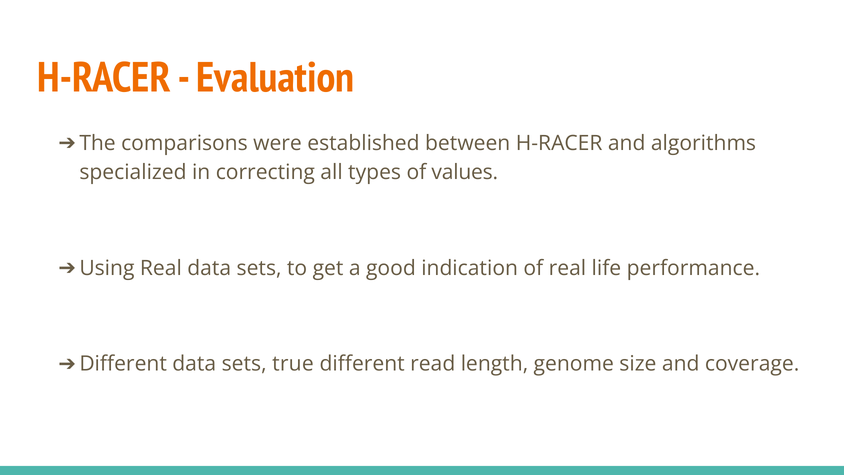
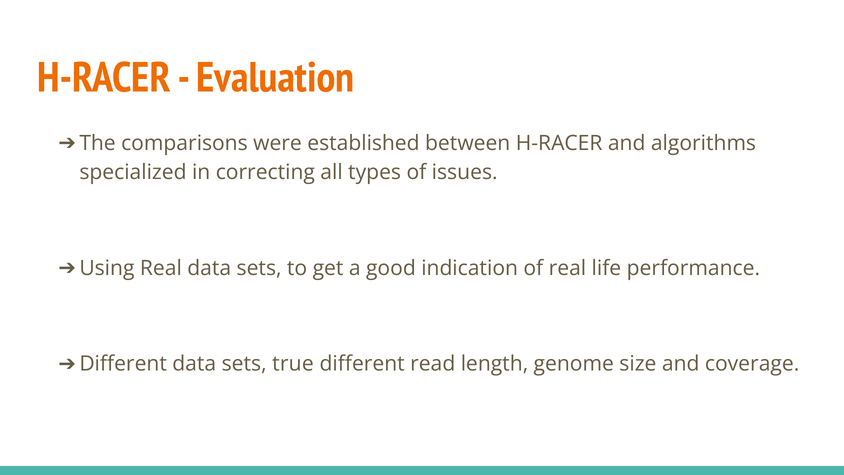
values: values -> issues (465, 172)
